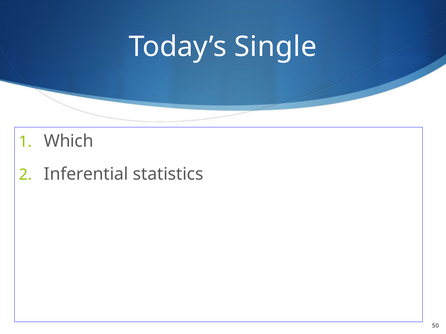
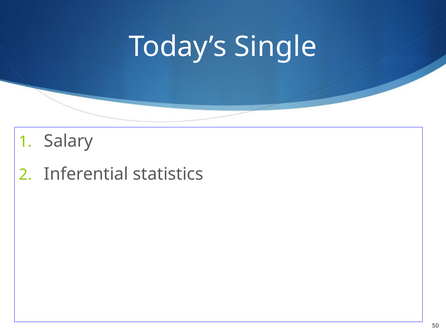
Which: Which -> Salary (69, 141)
